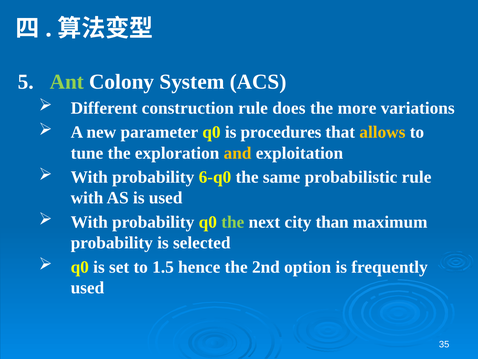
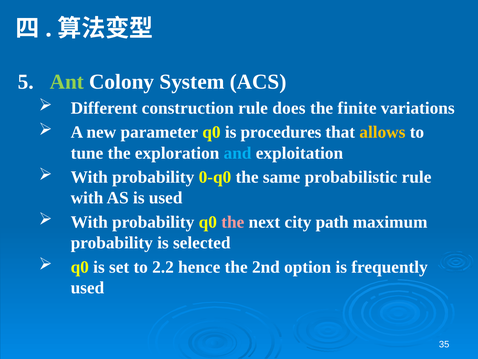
more: more -> finite (357, 108)
and colour: yellow -> light blue (238, 153)
6-q0: 6-q0 -> 0-q0 (215, 177)
the colour: light green -> pink (233, 222)
than: than -> path (332, 222)
1.5: 1.5 -> 2.2 (163, 267)
